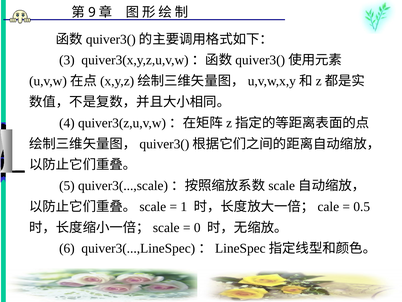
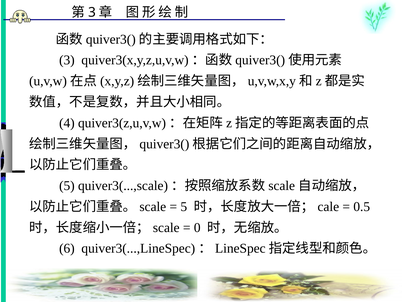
9: 9 -> 3 (92, 12)
1: 1 -> 5 (184, 206)
